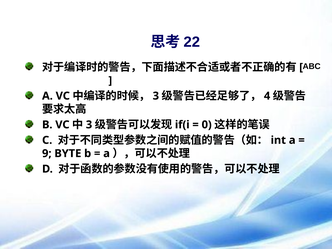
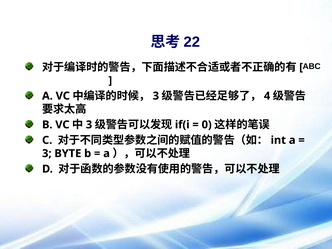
9: 9 -> 3 (47, 153)
